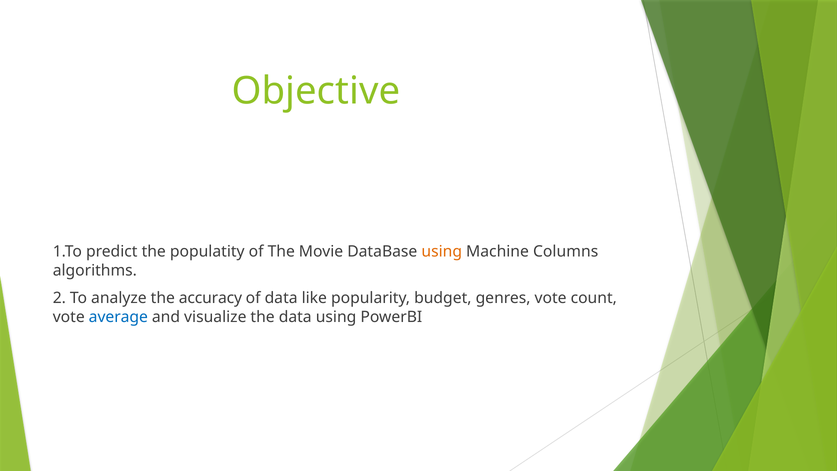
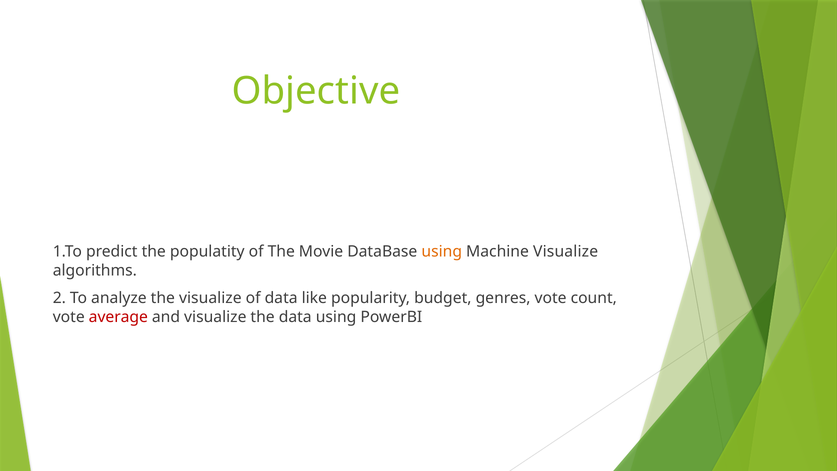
Machine Columns: Columns -> Visualize (566, 252)
the accuracy: accuracy -> visualize (210, 298)
average colour: blue -> red (118, 317)
